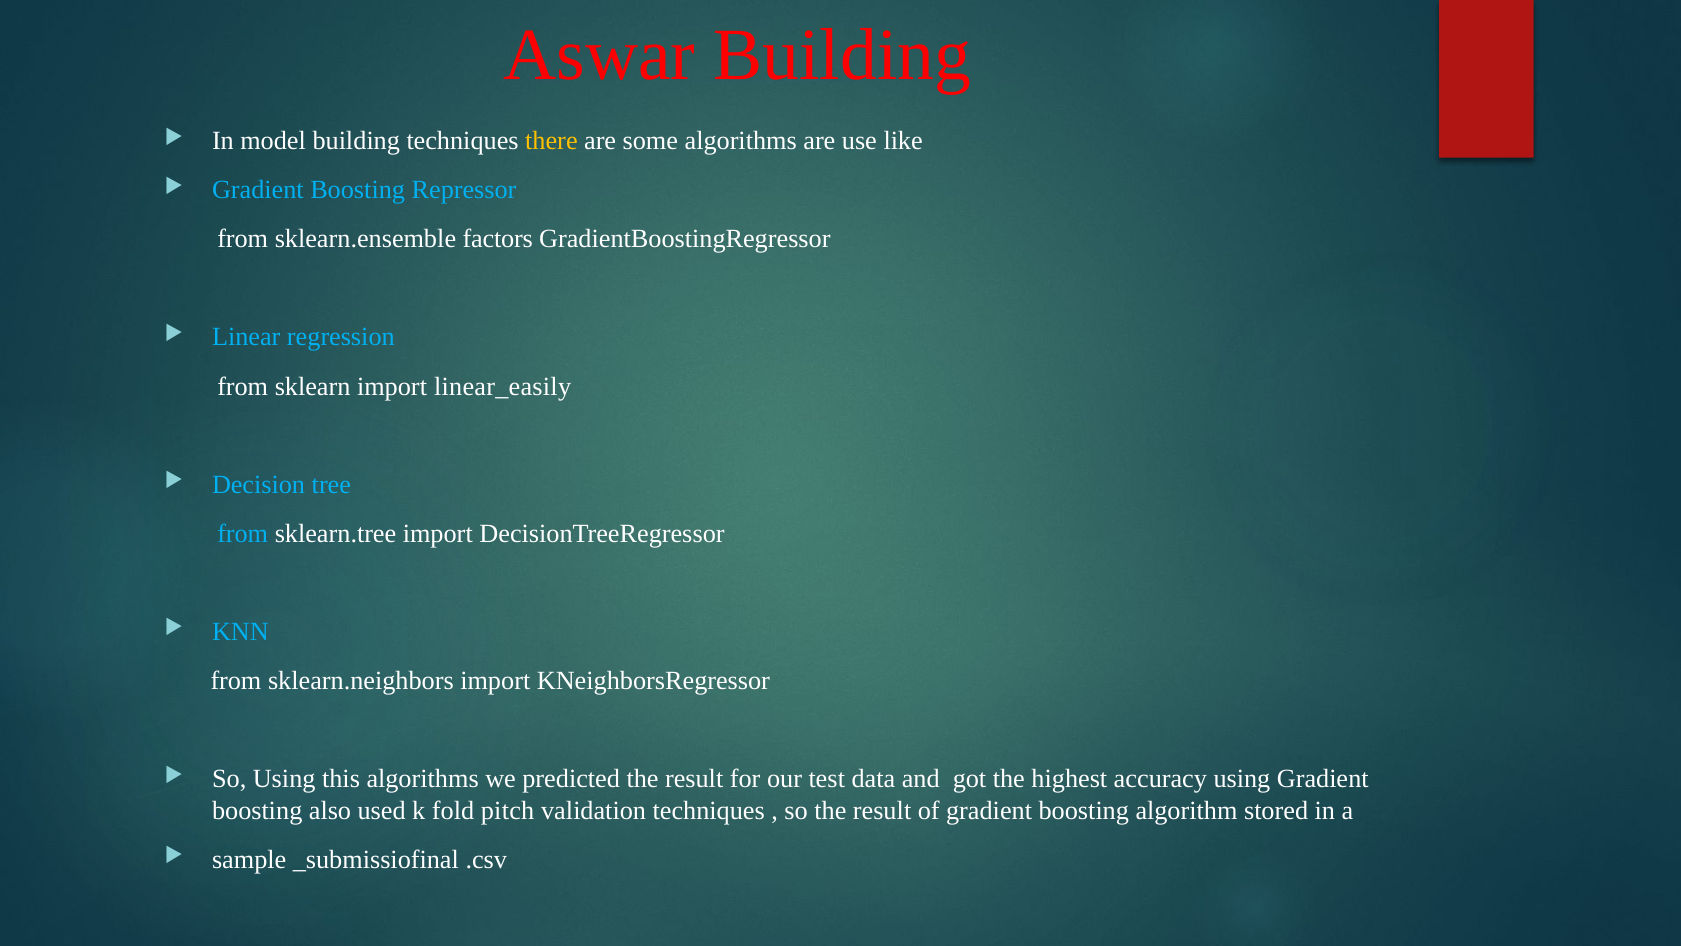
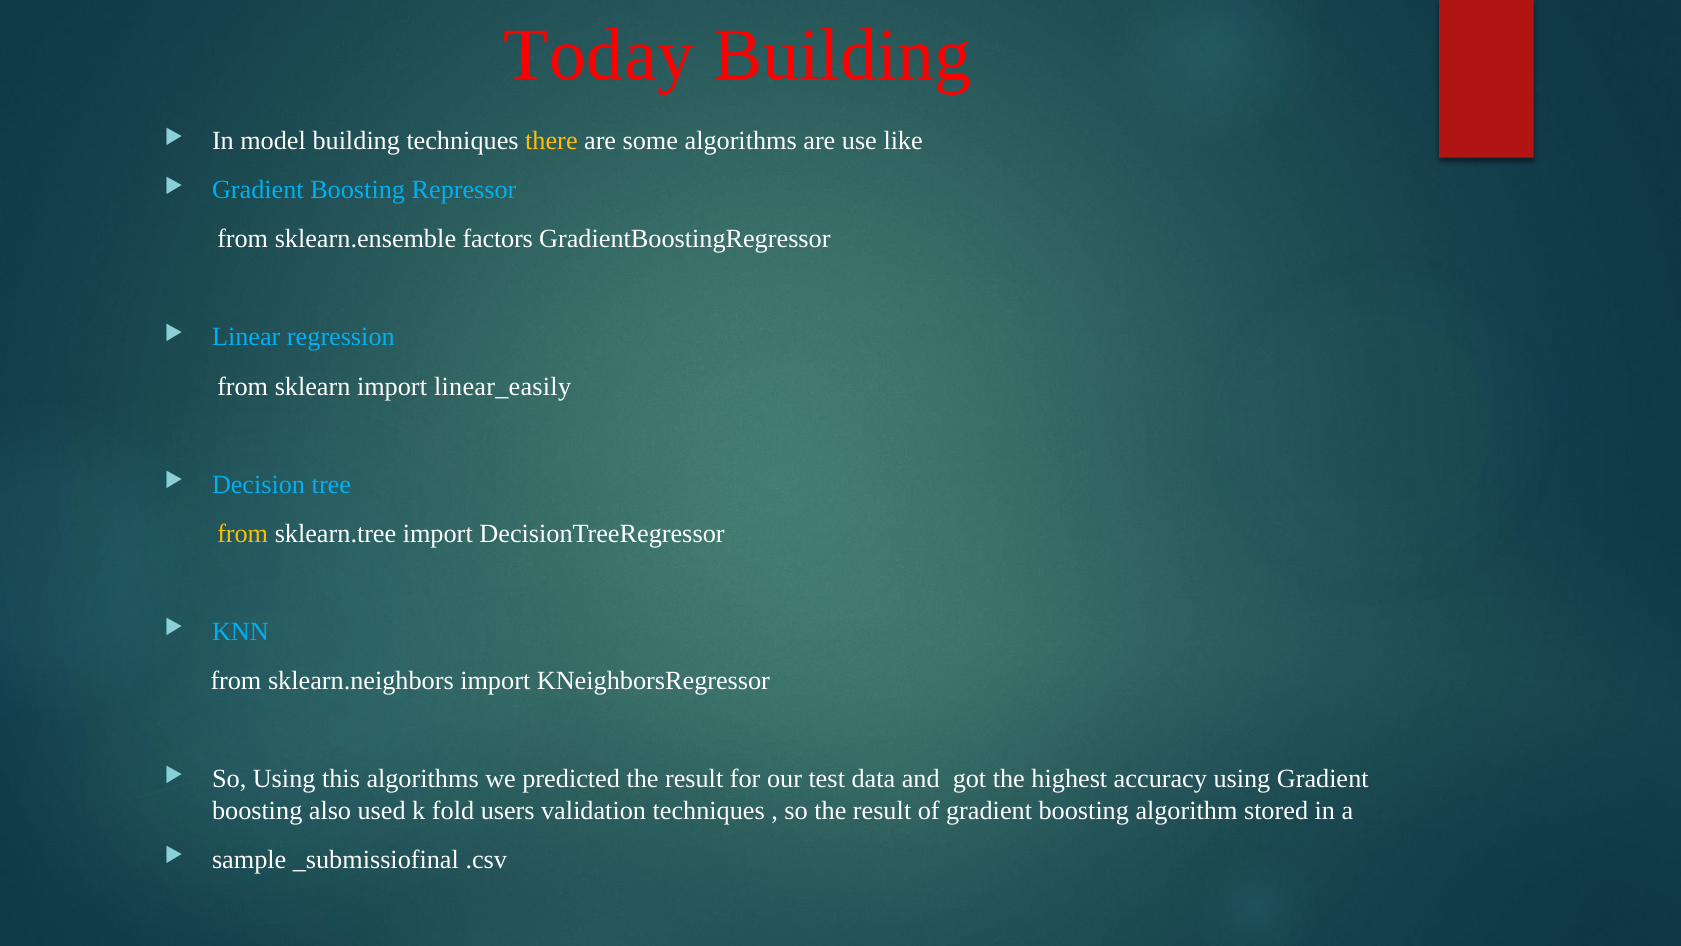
Aswar: Aswar -> Today (599, 56)
from colour: light blue -> yellow (243, 533)
pitch: pitch -> users (508, 810)
